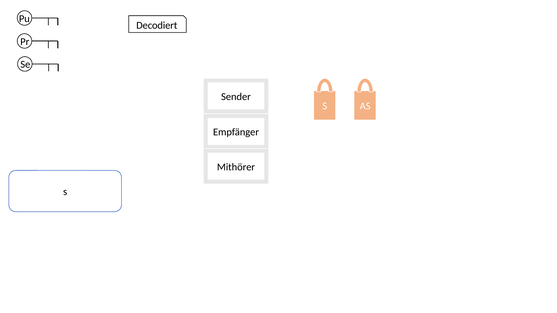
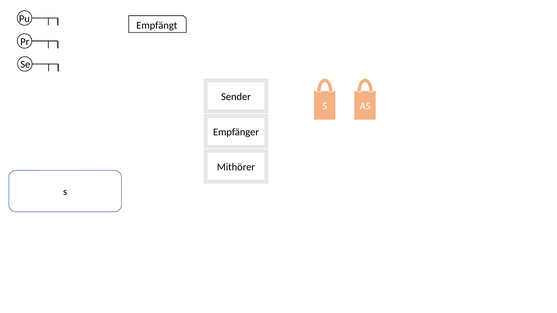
Decodiert: Decodiert -> Empfängt (157, 26)
